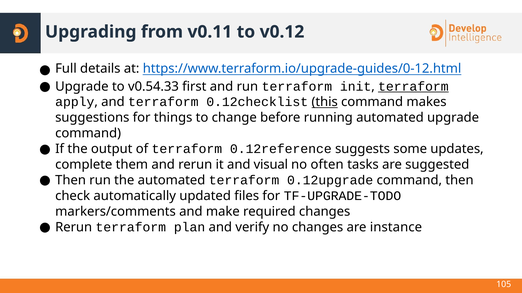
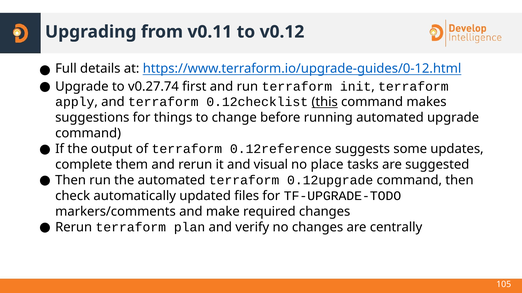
v0.54.33: v0.54.33 -> v0.27.74 (153, 87)
terraform underline: present -> none (413, 87)
often: often -> place (327, 165)
instance: instance -> centrally (396, 228)
